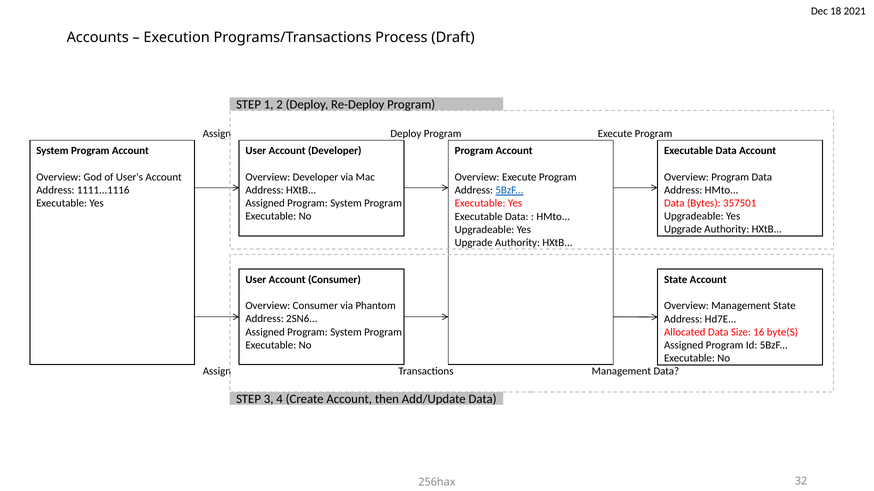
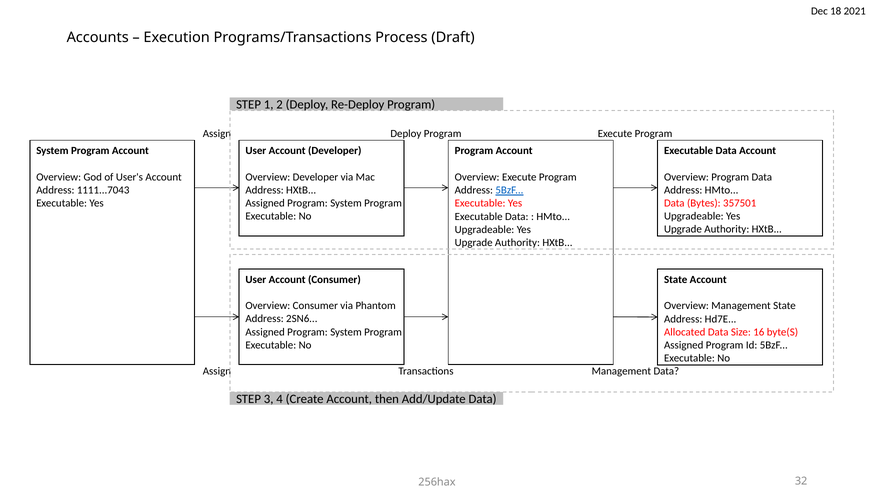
1111...1116: 1111...1116 -> 1111...7043 (103, 190)
